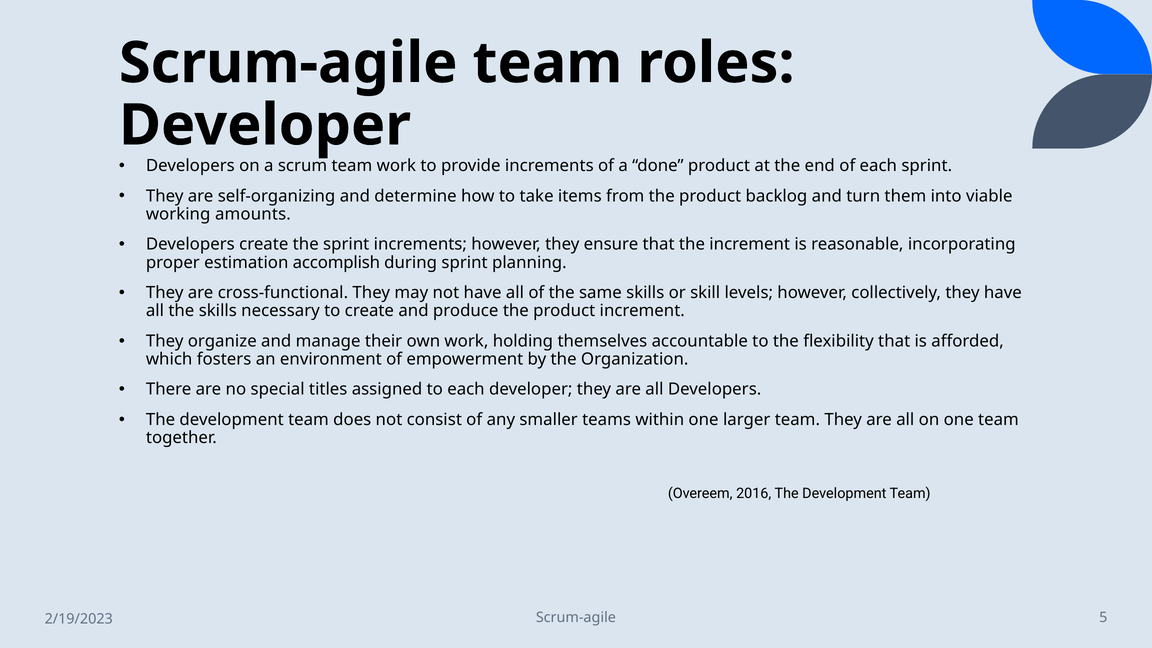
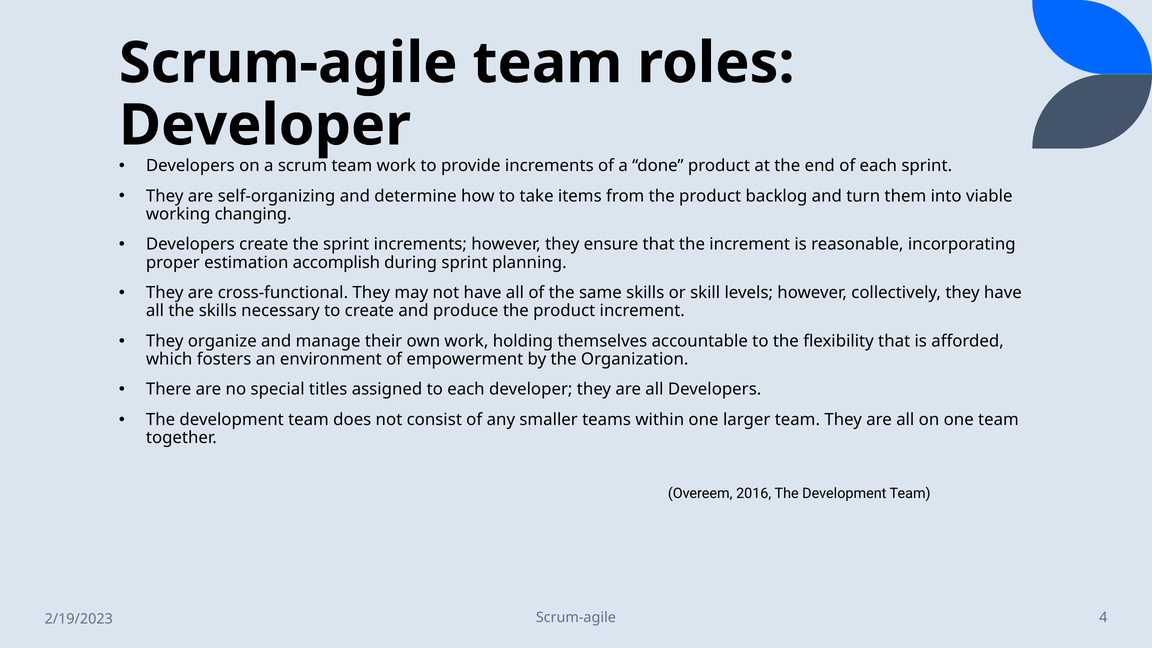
amounts: amounts -> changing (253, 214)
5: 5 -> 4 (1103, 618)
